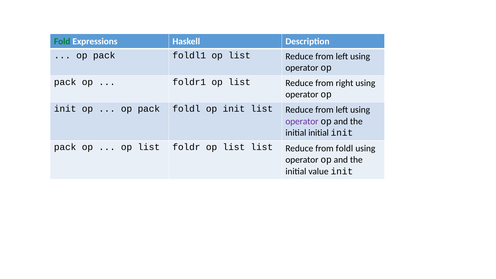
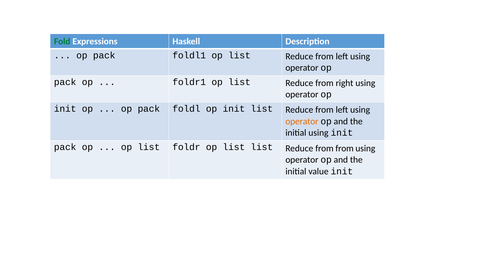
operator colour: purple -> orange (302, 121)
initial initial: initial -> using (318, 133)
from foldl: foldl -> from (345, 148)
